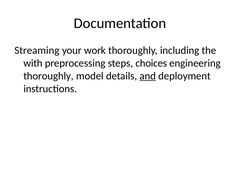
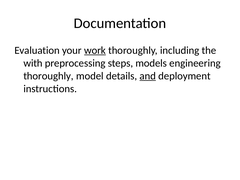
Streaming: Streaming -> Evaluation (37, 50)
work underline: none -> present (95, 50)
choices: choices -> models (151, 63)
